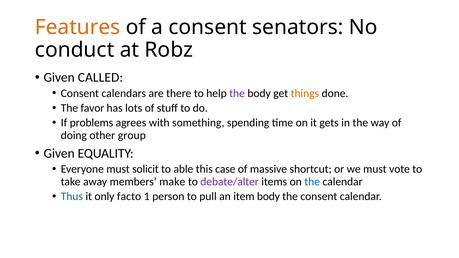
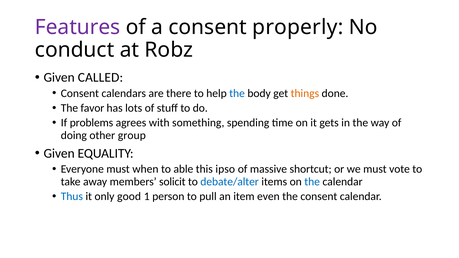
Features colour: orange -> purple (78, 27)
senators: senators -> properly (298, 27)
the colour: purple -> blue (237, 93)
solicit: solicit -> when (145, 169)
case: case -> ipso (225, 169)
make: make -> solicit (172, 182)
debate/alter colour: purple -> blue (230, 182)
facto: facto -> good (129, 196)
item body: body -> even (268, 196)
